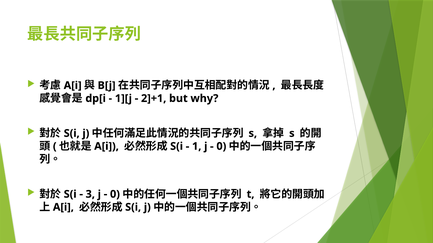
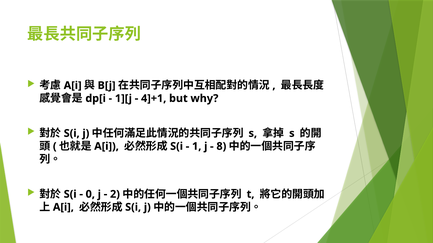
2]+1: 2]+1 -> 4]+1 (154, 99)
0: 0 -> 8 (221, 147)
3: 3 -> 0 (90, 195)
0: 0 -> 2 (115, 195)
